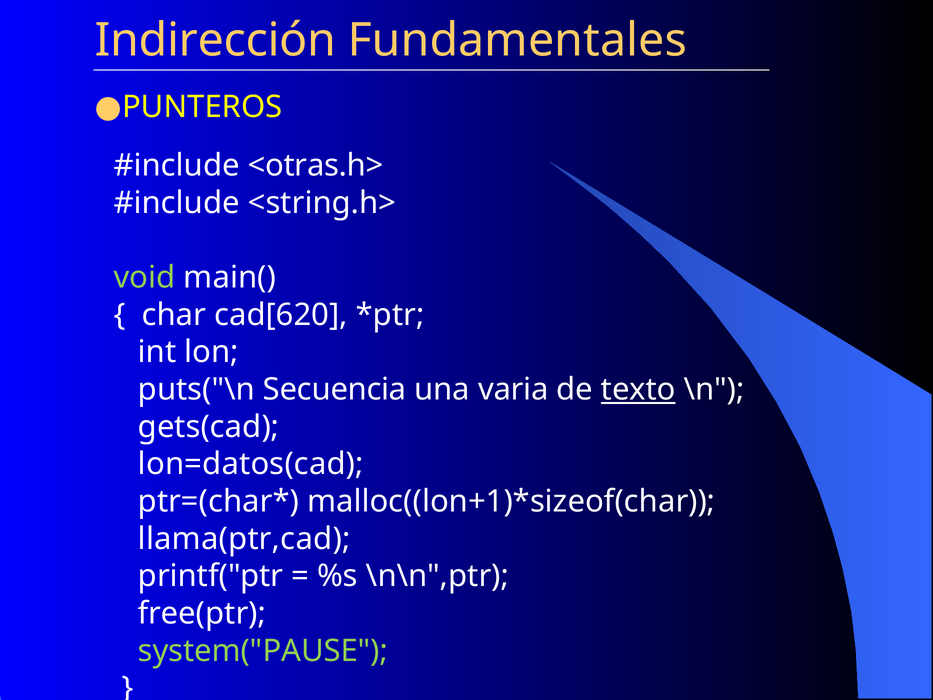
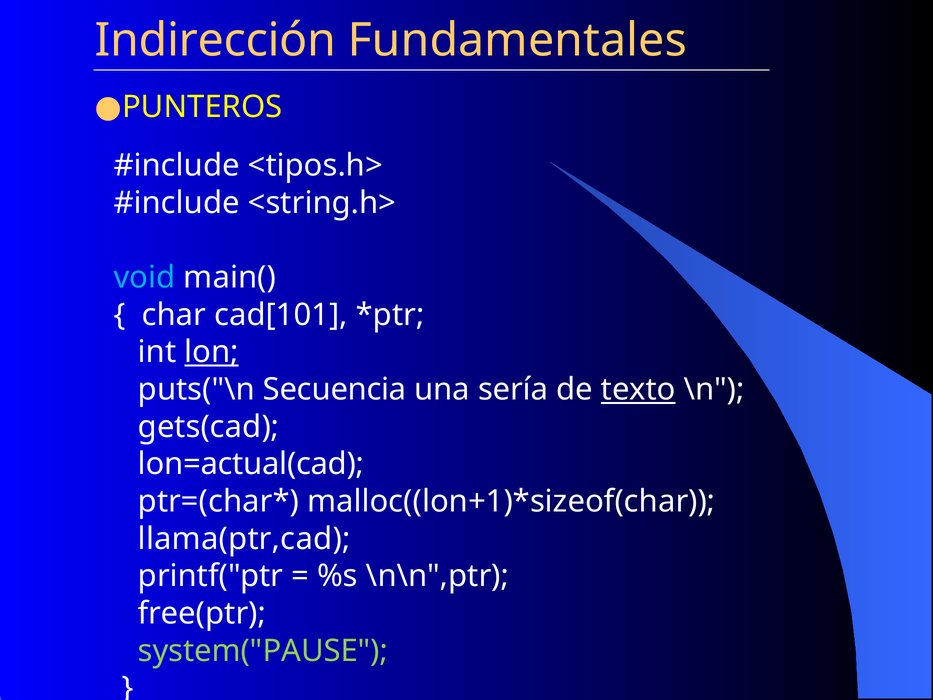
<otras.h>: <otras.h> -> <tipos.h> (315, 165)
void colour: light green -> light blue (145, 277)
cad[620: cad[620 -> cad[101 (281, 315)
lon underline: none -> present (212, 352)
varia: varia -> sería (513, 389)
lon=datos(cad: lon=datos(cad -> lon=actual(cad (251, 464)
